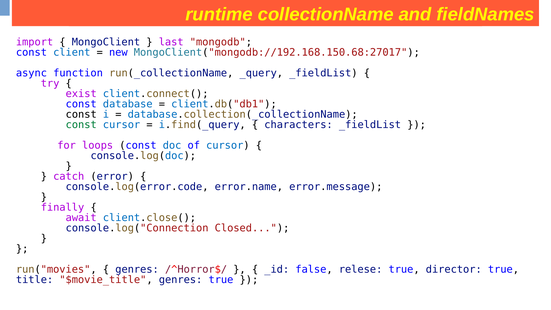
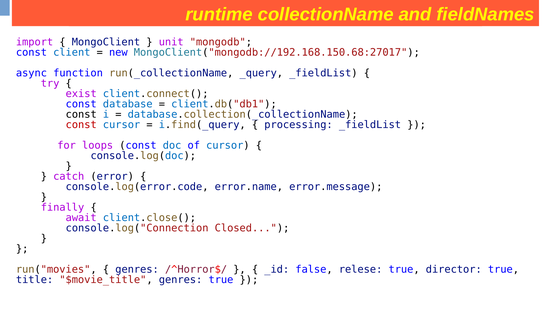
last: last -> unit (171, 42)
const colour: green -> red (81, 125)
characters: characters -> processing (299, 125)
